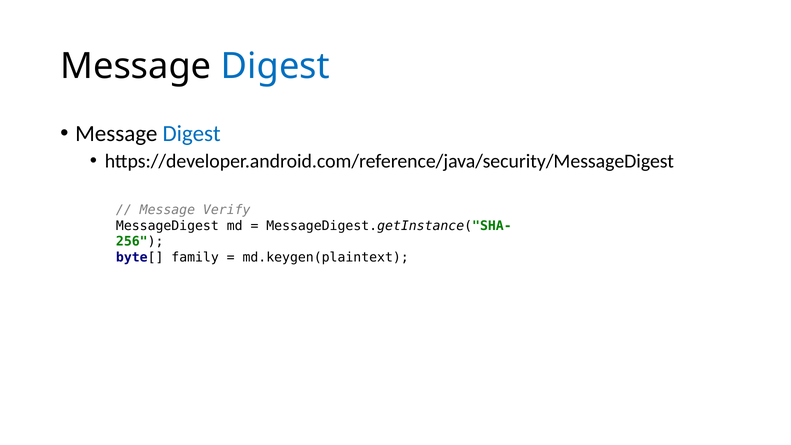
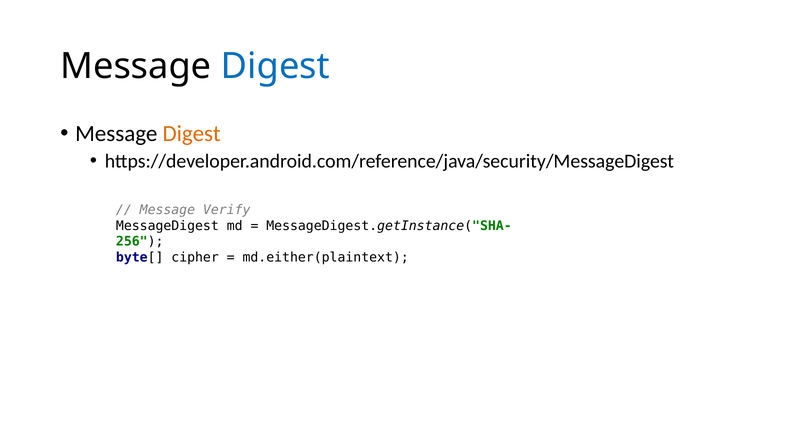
Digest colour: blue -> orange (192, 134)
family: family -> cipher (195, 257)
md.keygen(plaintext: md.keygen(plaintext -> md.either(plaintext (326, 257)
